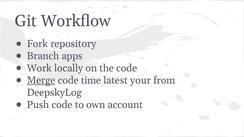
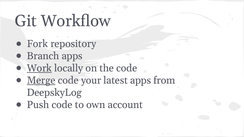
Work underline: none -> present (39, 68)
time: time -> your (91, 80)
latest your: your -> apps (141, 80)
